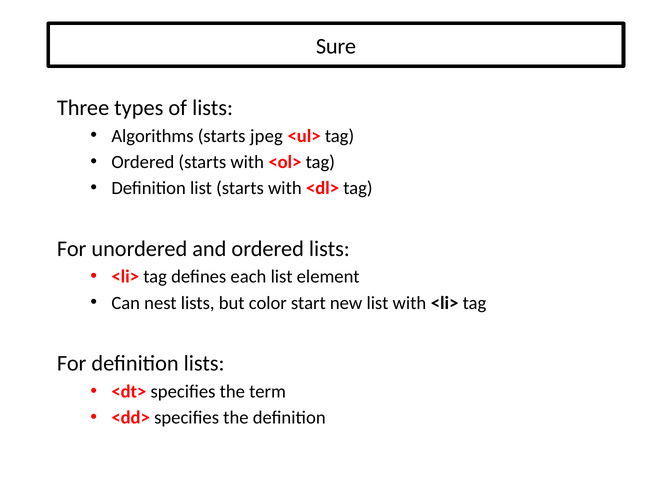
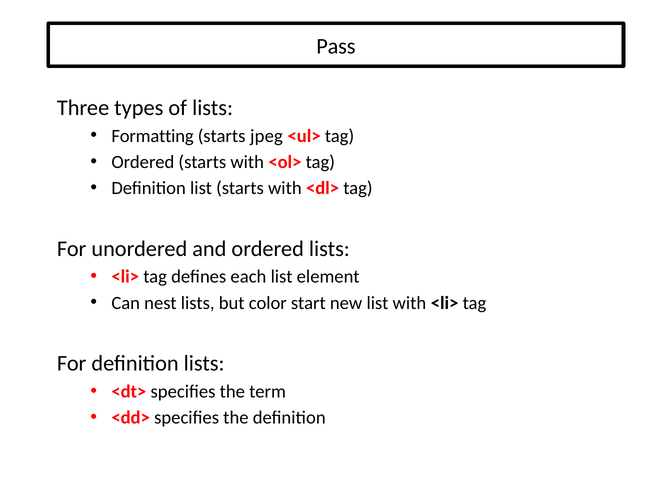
Sure: Sure -> Pass (336, 46)
Algorithms: Algorithms -> Formatting (153, 136)
